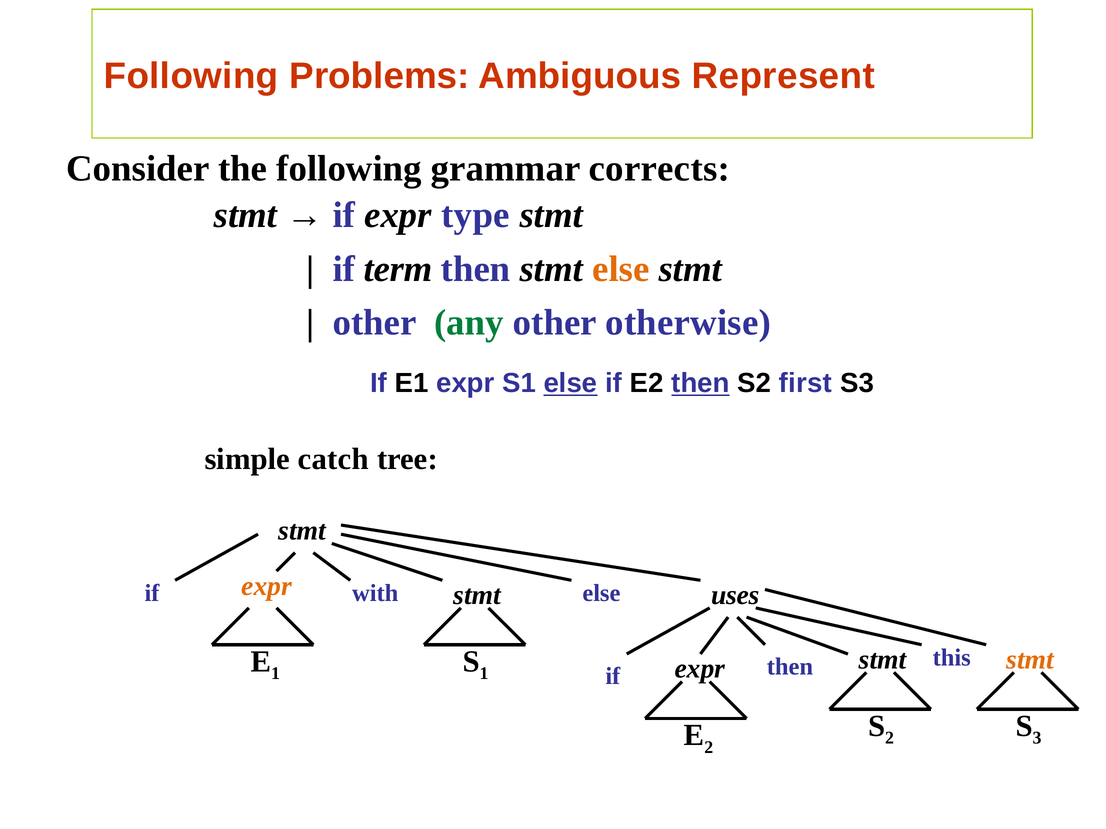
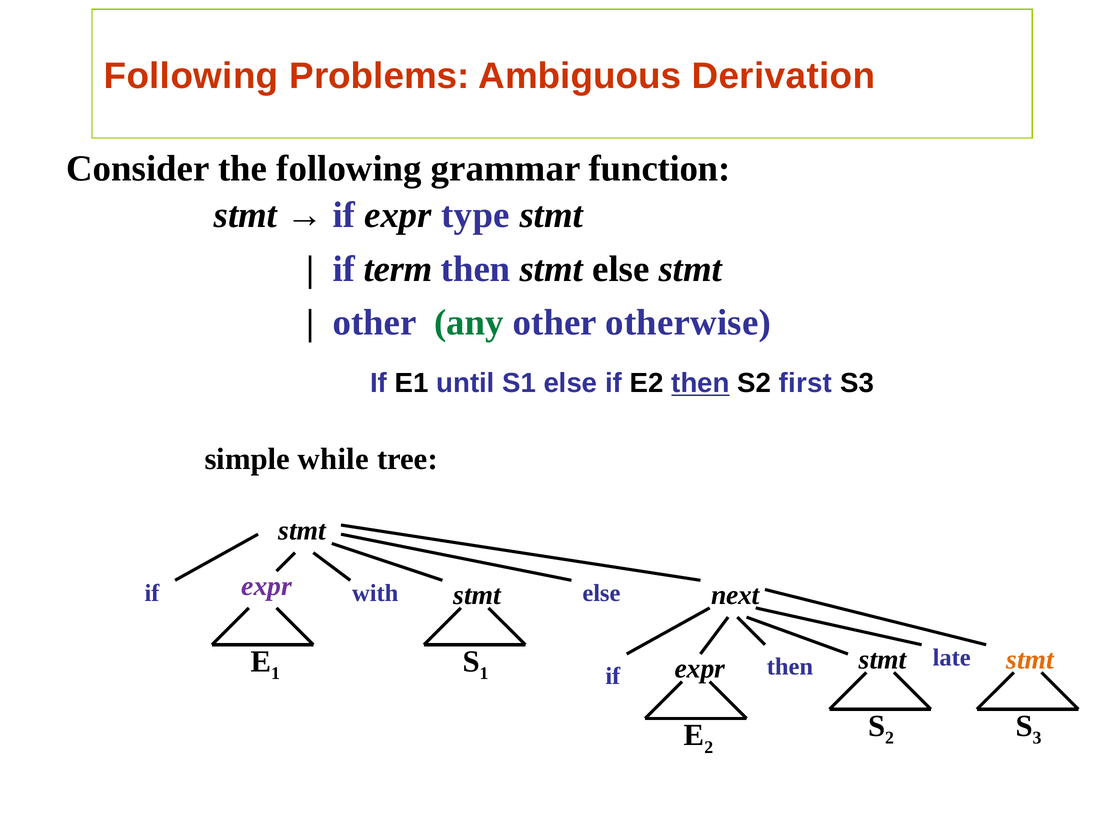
Represent: Represent -> Derivation (783, 76)
corrects: corrects -> function (660, 168)
else colour: orange -> black (621, 269)
E1 expr: expr -> until (465, 383)
else underline: present -> none (570, 383)
catch: catch -> while (333, 459)
expr colour: orange -> purple (267, 586)
uses: uses -> next (735, 595)
this: this -> late (952, 658)
